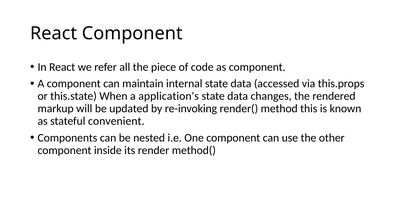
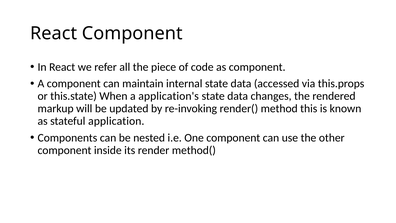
convenient: convenient -> application (116, 121)
